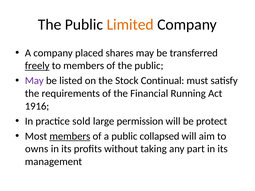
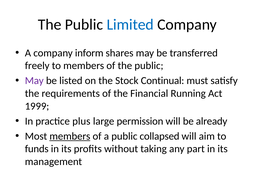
Limited colour: orange -> blue (130, 25)
placed: placed -> inform (89, 53)
freely underline: present -> none (37, 66)
1916: 1916 -> 1999 (37, 106)
sold: sold -> plus (81, 121)
protect: protect -> already (212, 121)
owns: owns -> funds (37, 149)
